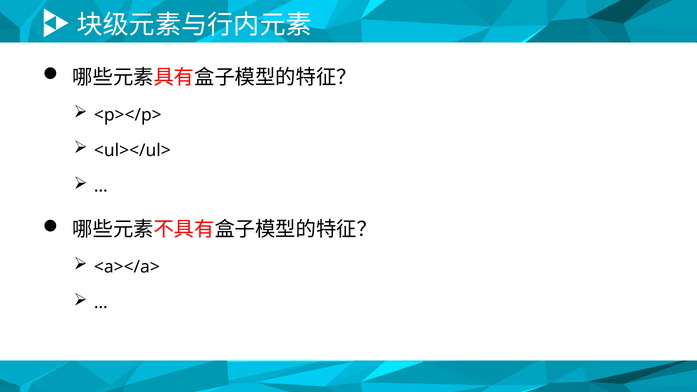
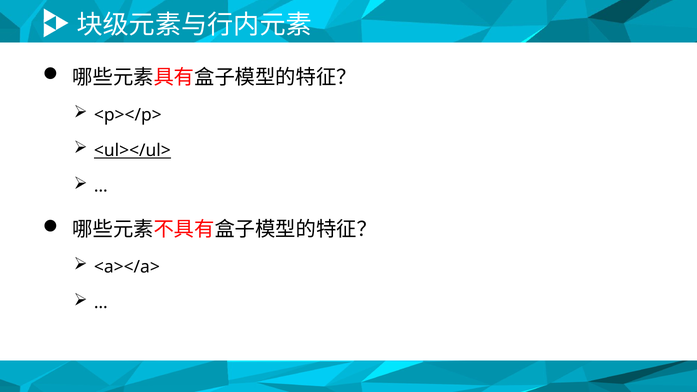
<ul></ul> underline: none -> present (132, 151)
